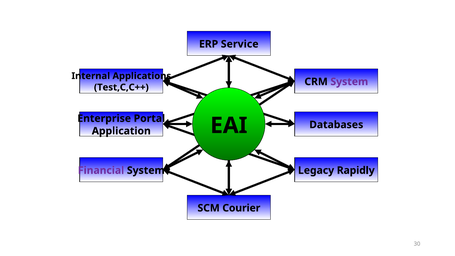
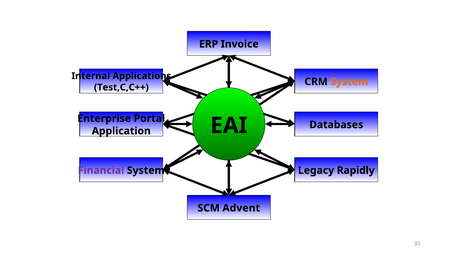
Service: Service -> Invoice (240, 44)
System colour: purple -> orange (349, 82)
Courier: Courier -> Advent (241, 208)
